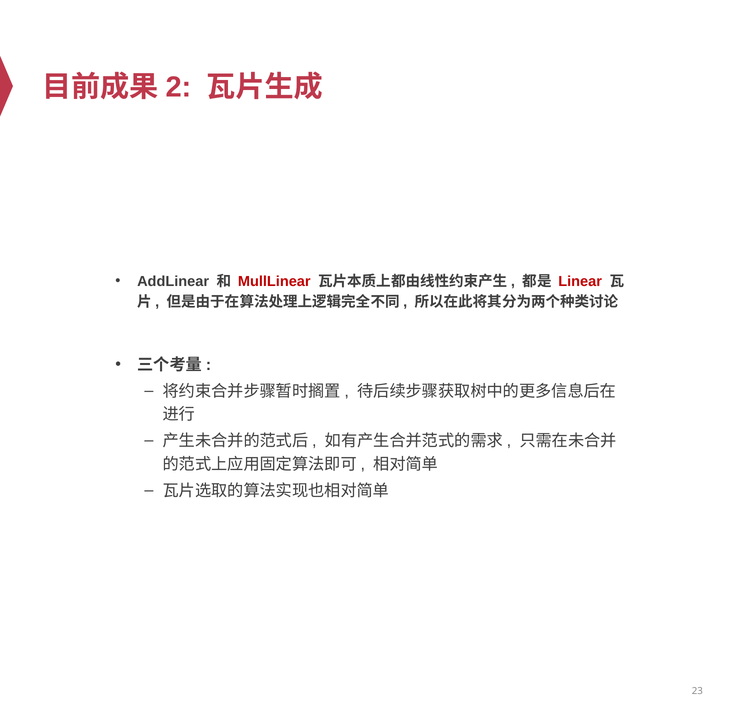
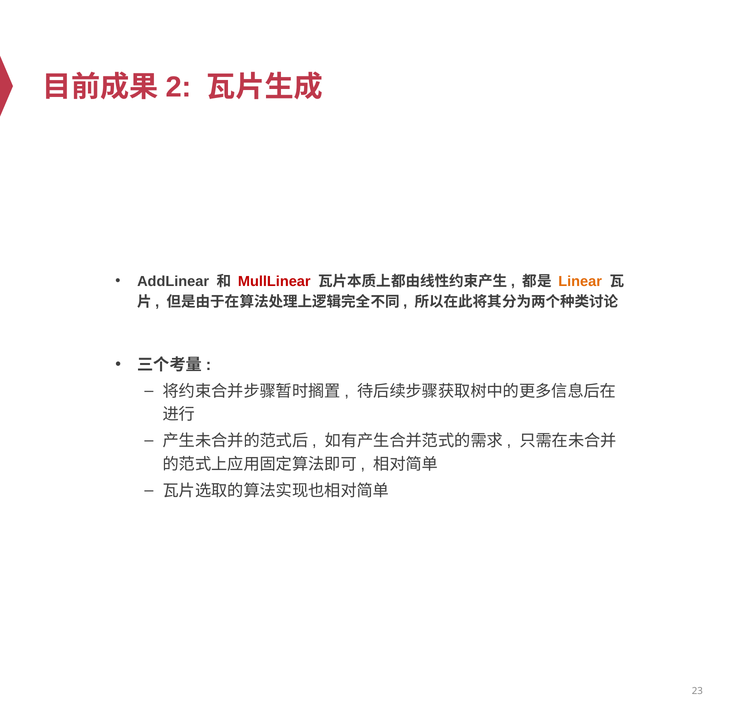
Linear colour: red -> orange (580, 282)
